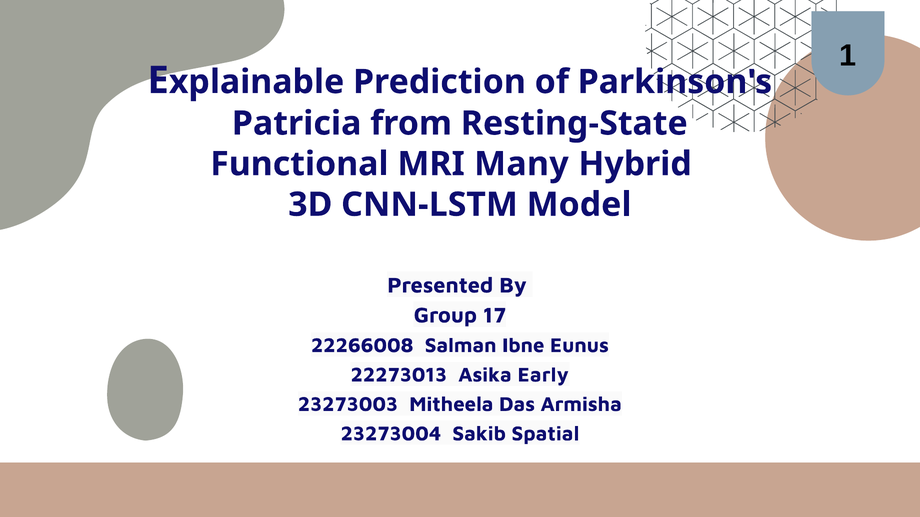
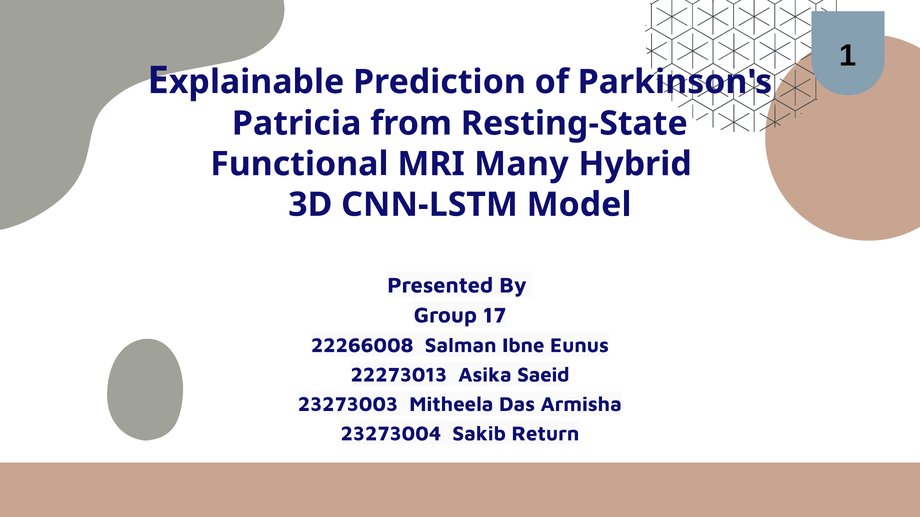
Early: Early -> Saeid (543, 375)
Spatial: Spatial -> Return (545, 434)
